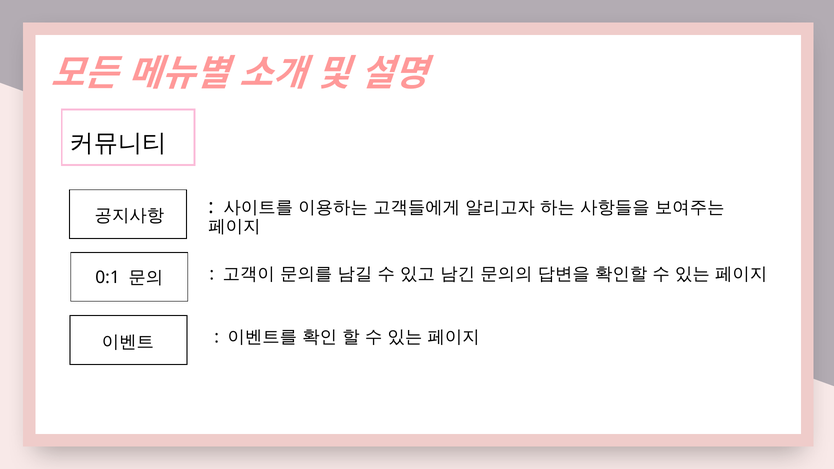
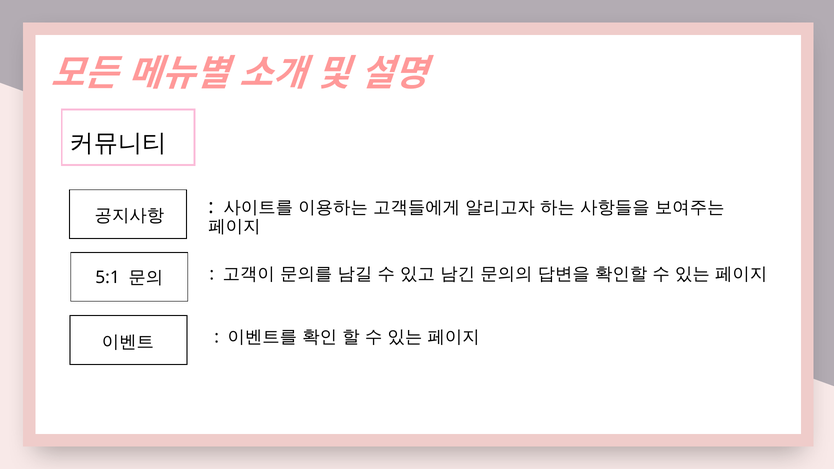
0:1: 0:1 -> 5:1 (108, 278)
